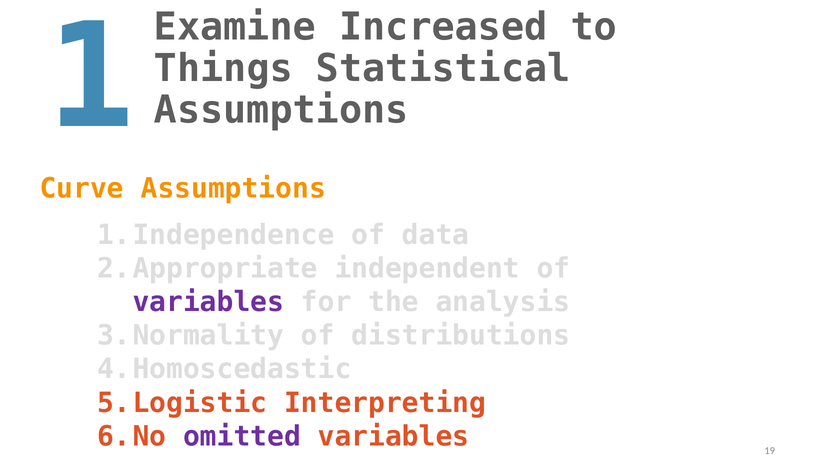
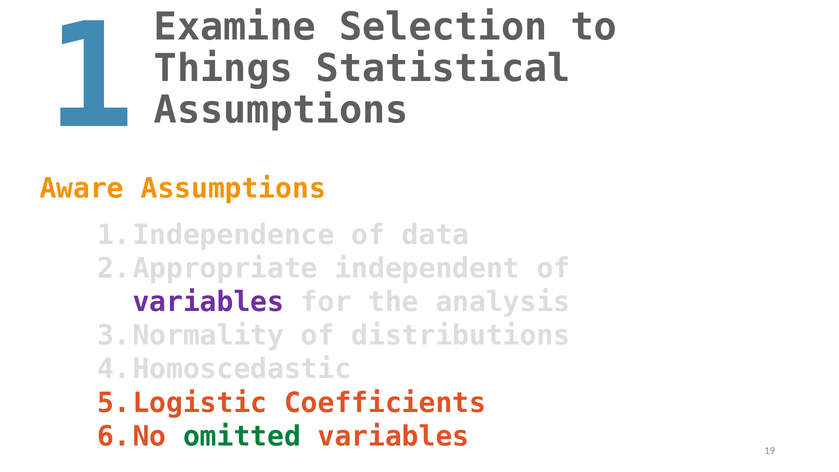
Increased: Increased -> Selection (443, 27)
Curve: Curve -> Aware (82, 188)
Interpreting: Interpreting -> Coefficients (385, 403)
omitted colour: purple -> green (242, 436)
